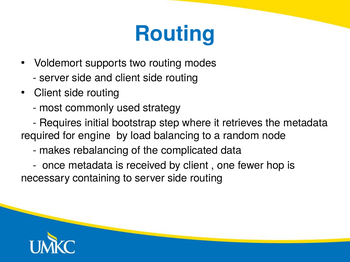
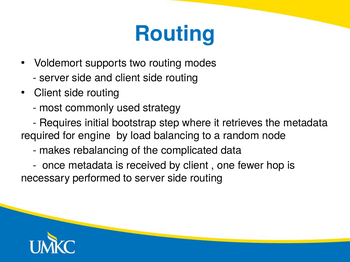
containing: containing -> performed (97, 178)
